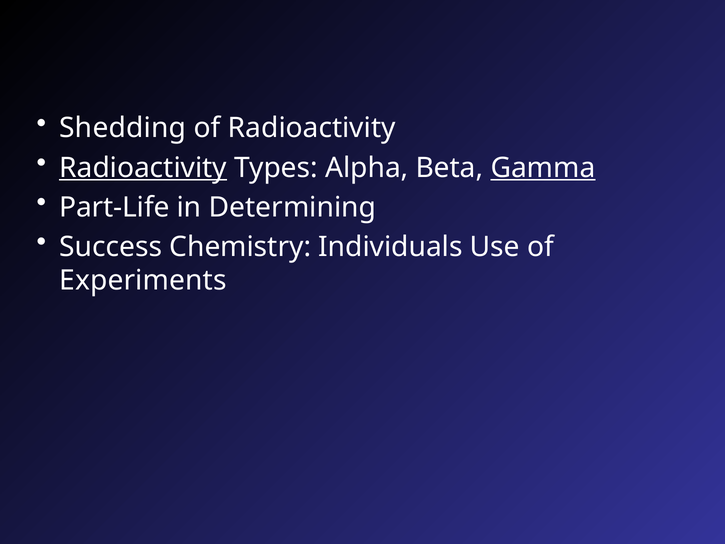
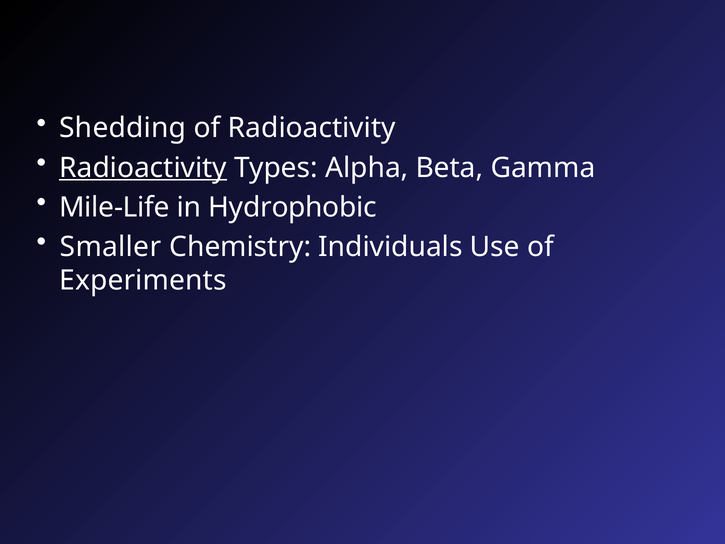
Gamma underline: present -> none (543, 168)
Part-Life: Part-Life -> Mile-Life (114, 207)
Determining: Determining -> Hydrophobic (293, 207)
Success: Success -> Smaller (110, 247)
